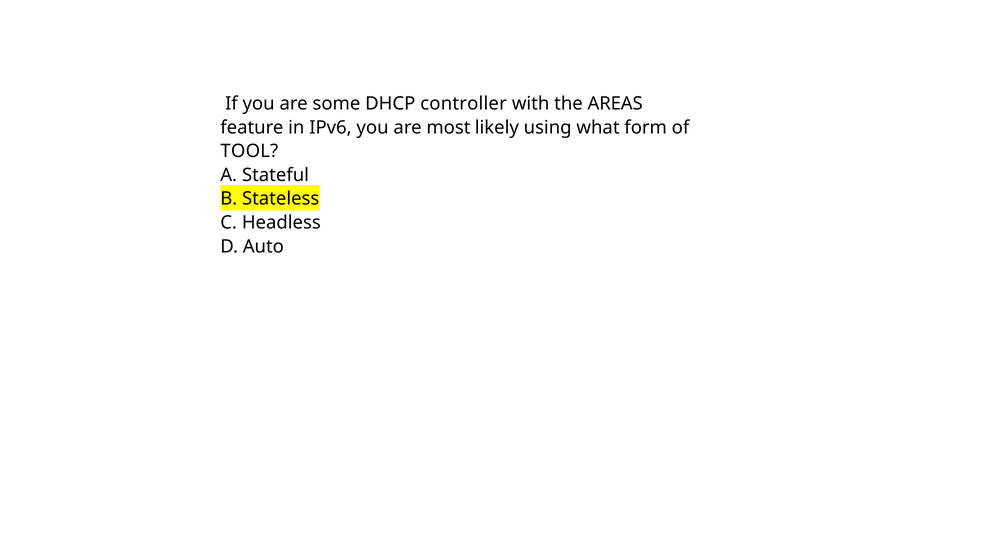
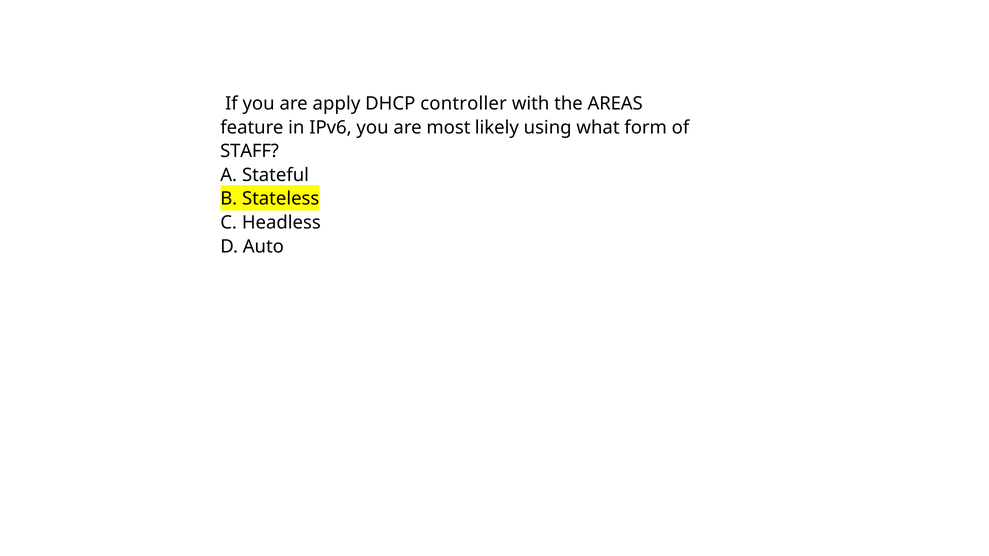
some: some -> apply (336, 104)
TOOL: TOOL -> STAFF (250, 151)
